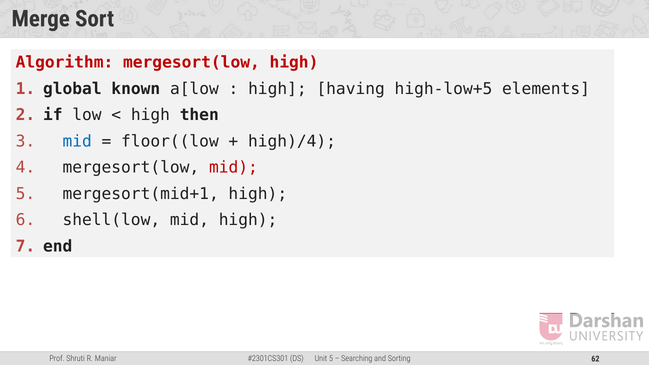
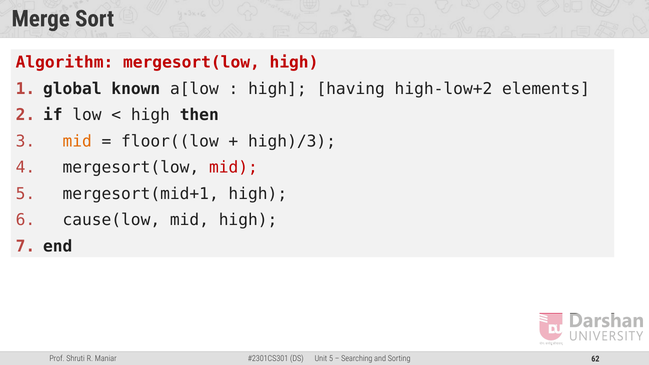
high-low+5: high-low+5 -> high-low+2 (443, 89)
mid colour: blue -> orange (77, 141)
high)/4: high)/4 -> high)/3 (292, 141)
shell(low: shell(low -> cause(low (111, 220)
